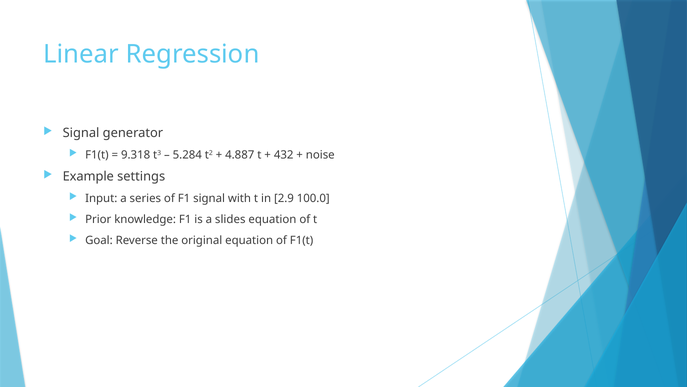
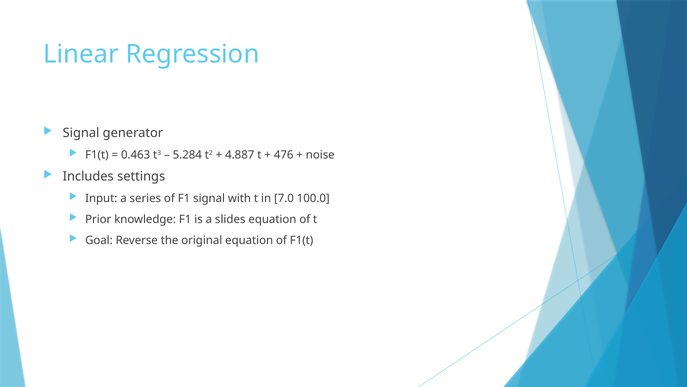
9.318: 9.318 -> 0.463 (136, 155)
432: 432 -> 476 (284, 155)
Example: Example -> Includes (88, 176)
2.9: 2.9 -> 7.0 (284, 198)
